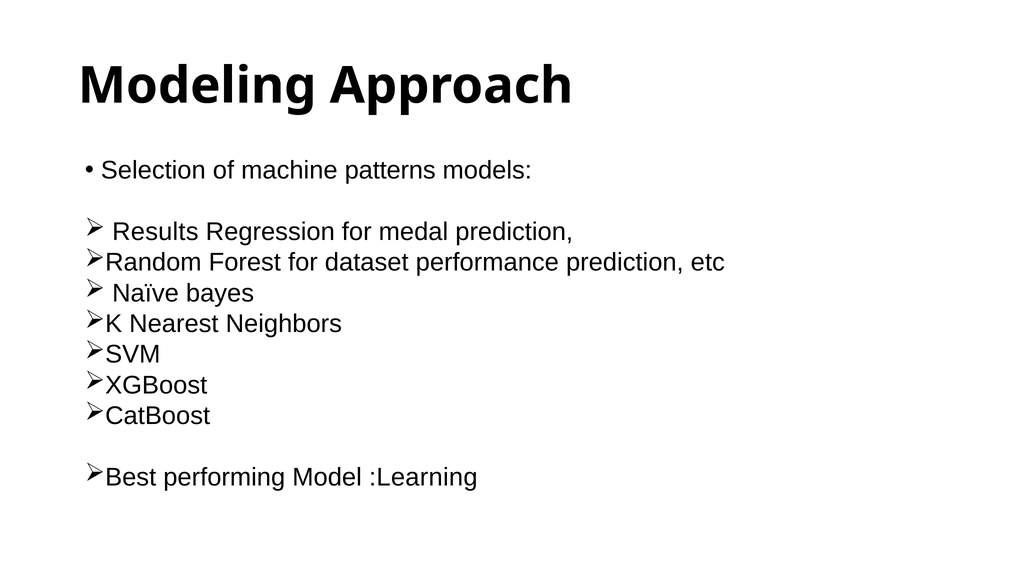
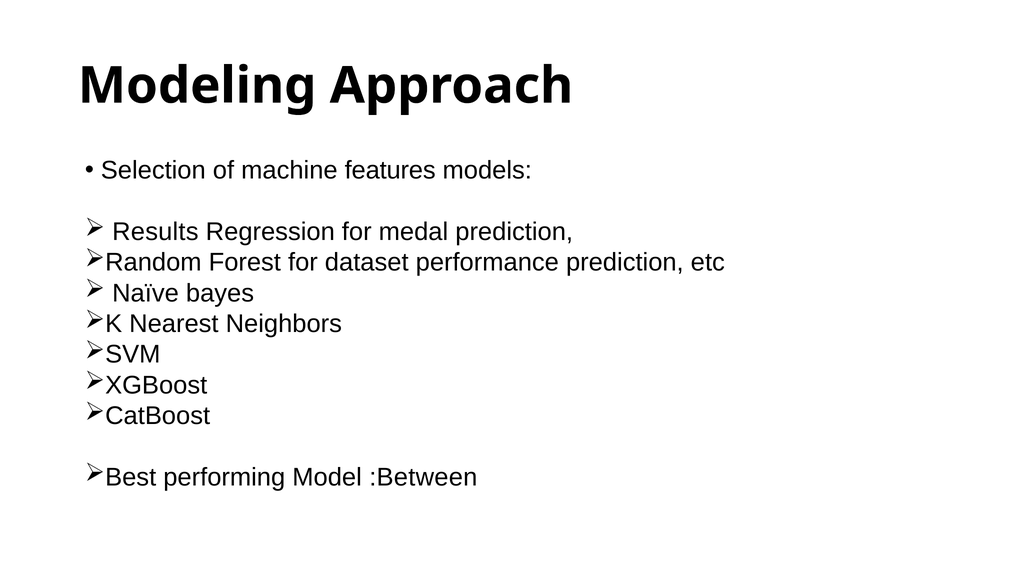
patterns: patterns -> features (390, 170)
:Learning: :Learning -> :Between (423, 477)
